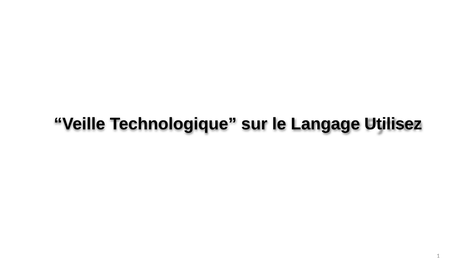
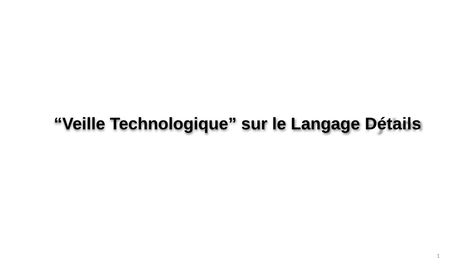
Utilisez: Utilisez -> Détails (393, 124)
